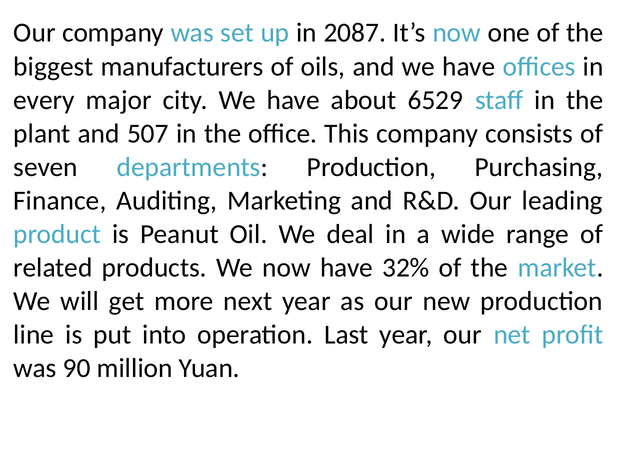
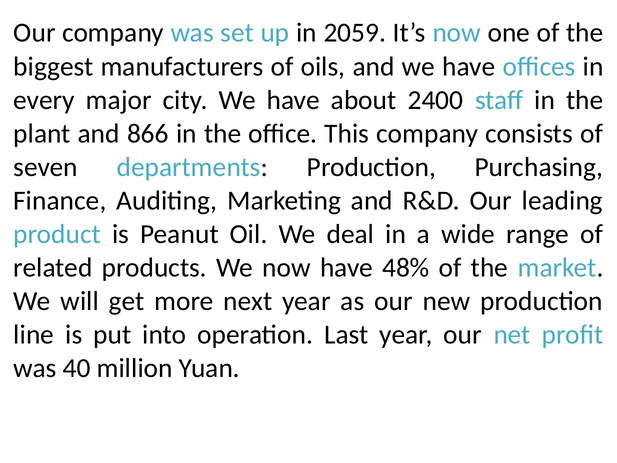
2087: 2087 -> 2059 (355, 33)
6529: 6529 -> 2400 (435, 100)
507: 507 -> 866 (148, 133)
32%: 32% -> 48% (406, 268)
90: 90 -> 40 (77, 368)
